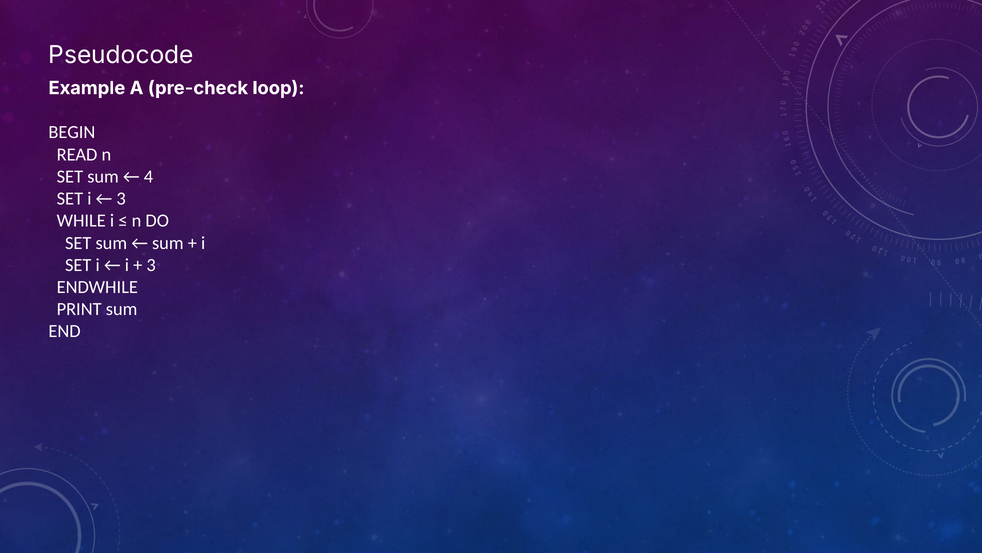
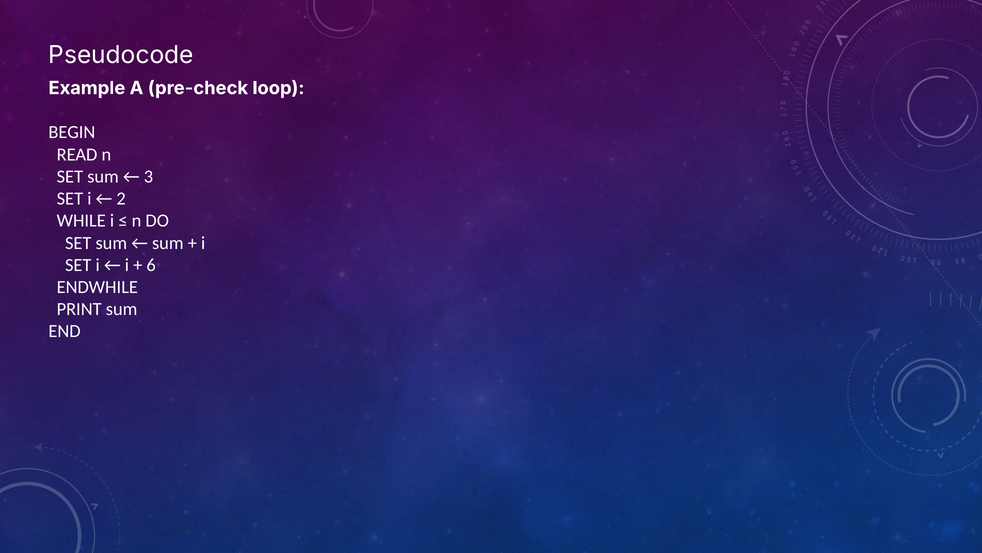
4: 4 -> 3 (148, 176)
3: 3 -> 2 (121, 198)
3: 3 -> 6 (151, 265)
